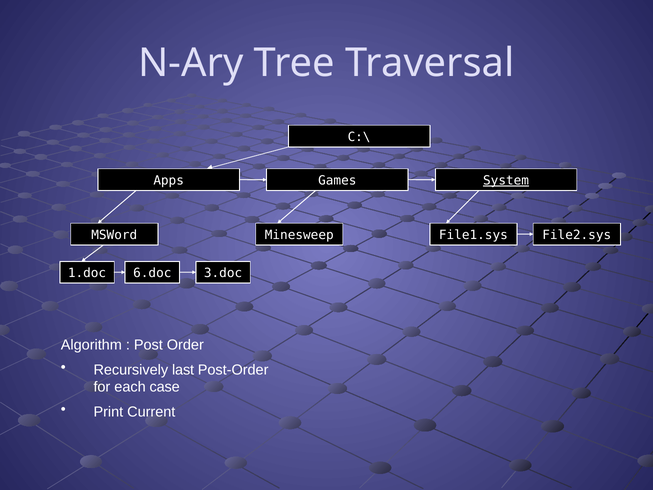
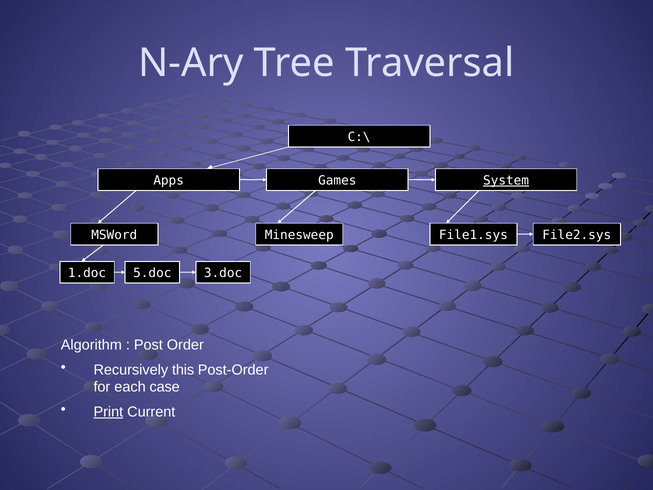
6.doc: 6.doc -> 5.doc (152, 273)
last: last -> this (183, 370)
Print underline: none -> present (108, 412)
